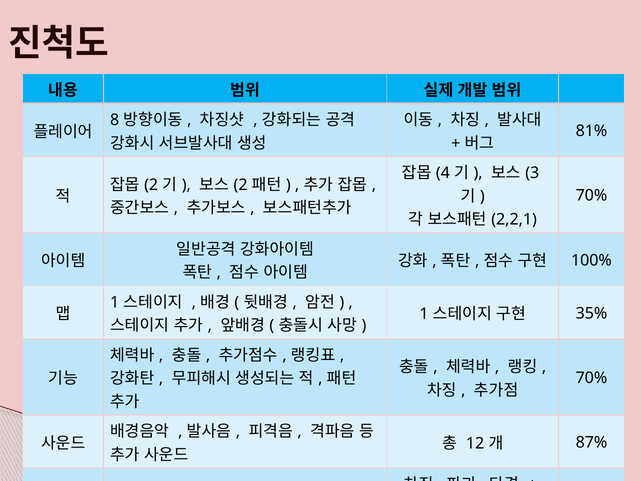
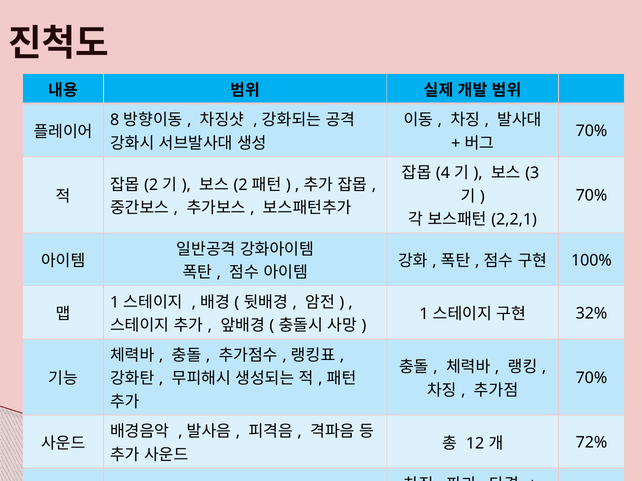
81%: 81% -> 70% (591, 131)
35%: 35% -> 32% (591, 314)
87%: 87% -> 72% (591, 443)
